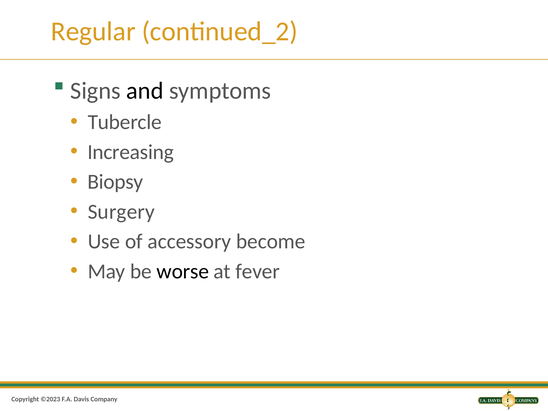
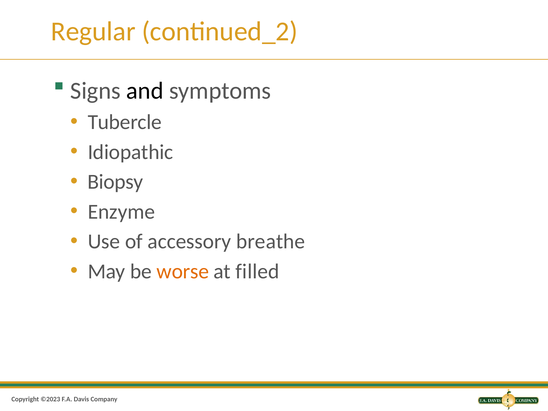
Increasing: Increasing -> Idiopathic (130, 152)
Surgery: Surgery -> Enzyme (121, 212)
become: become -> breathe (271, 242)
worse colour: black -> orange (183, 271)
fever: fever -> filled (258, 271)
